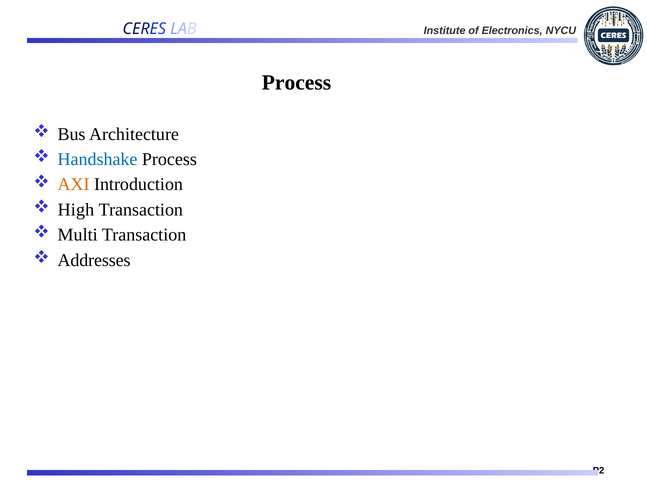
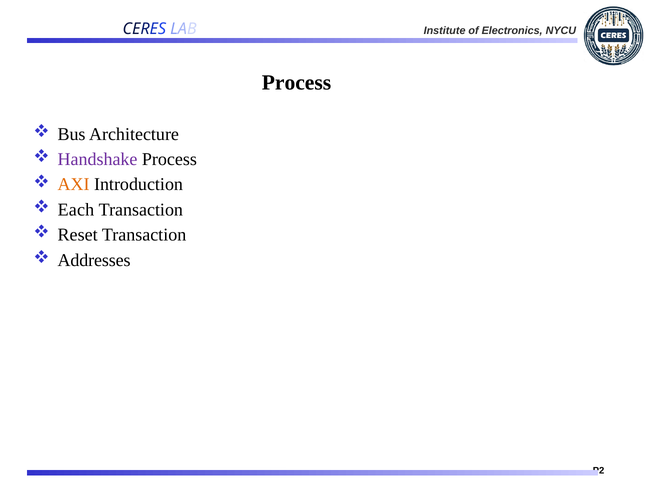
Handshake colour: blue -> purple (98, 159)
High: High -> Each (76, 209)
Multi: Multi -> Reset (78, 235)
